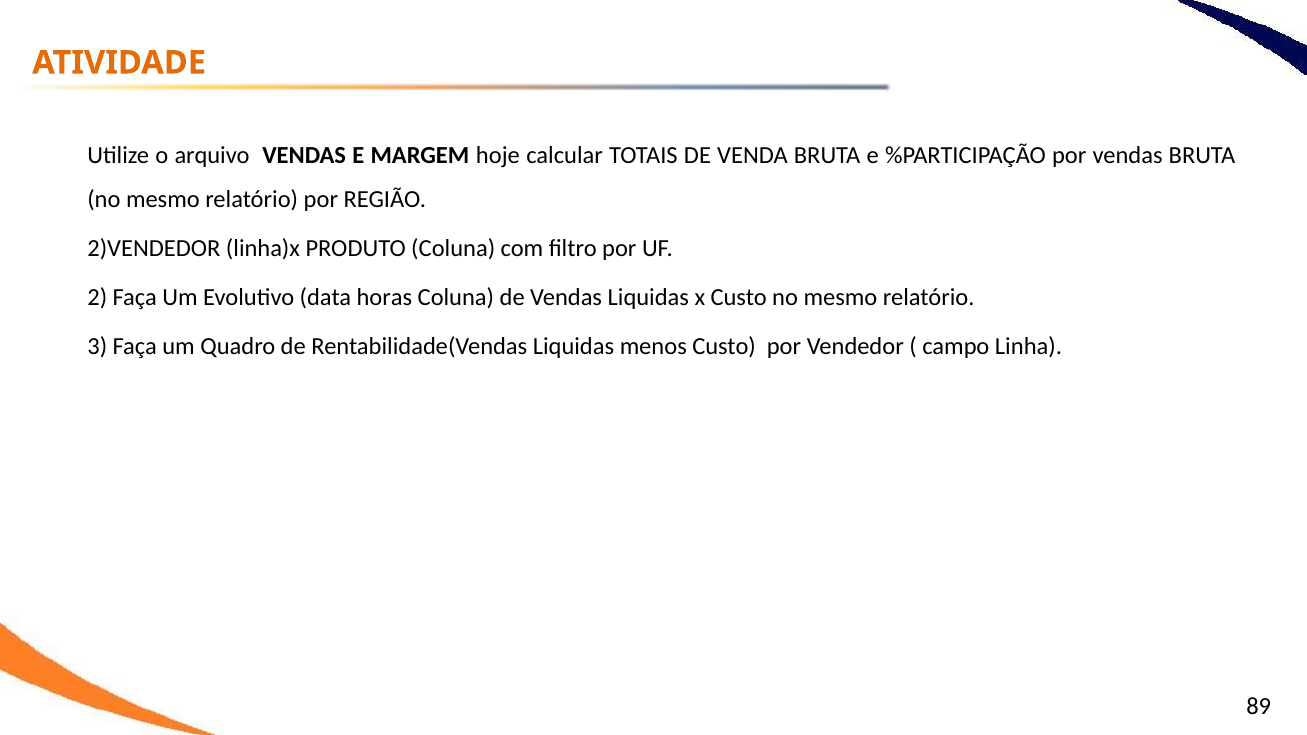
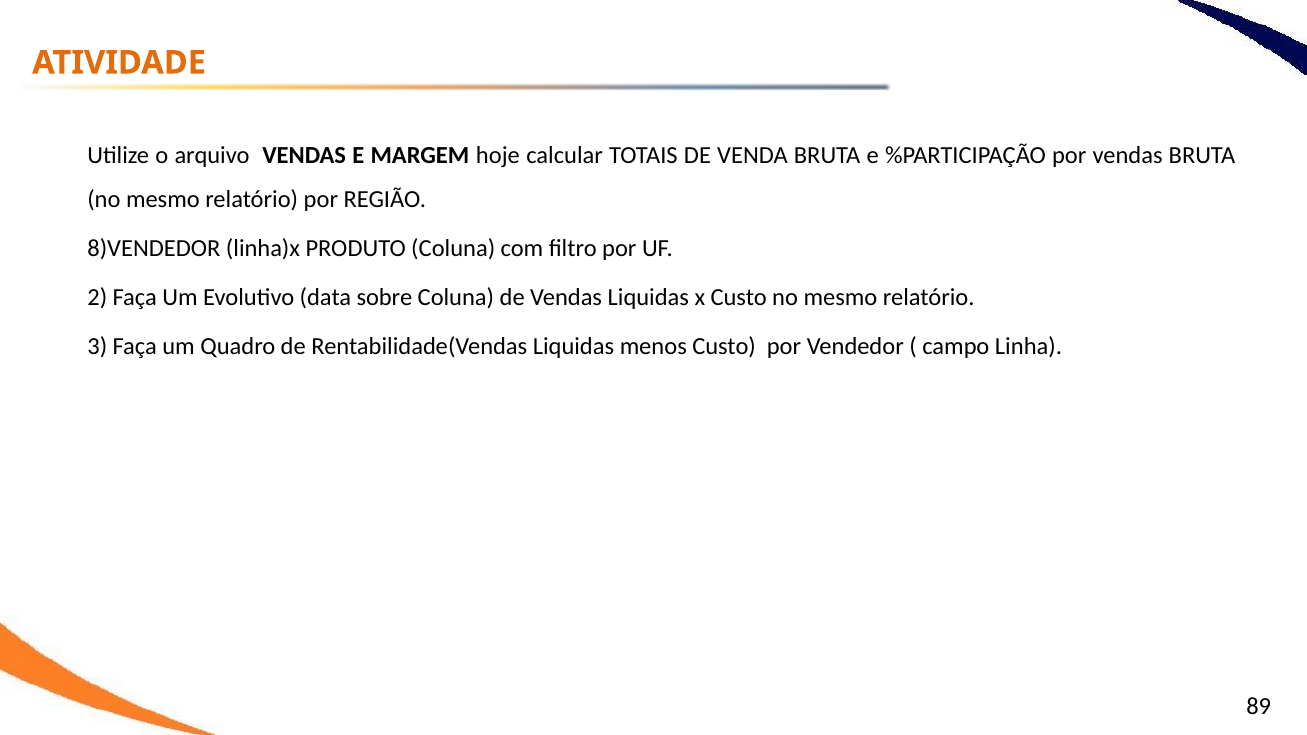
2)VENDEDOR: 2)VENDEDOR -> 8)VENDEDOR (154, 249)
horas: horas -> sobre (384, 298)
